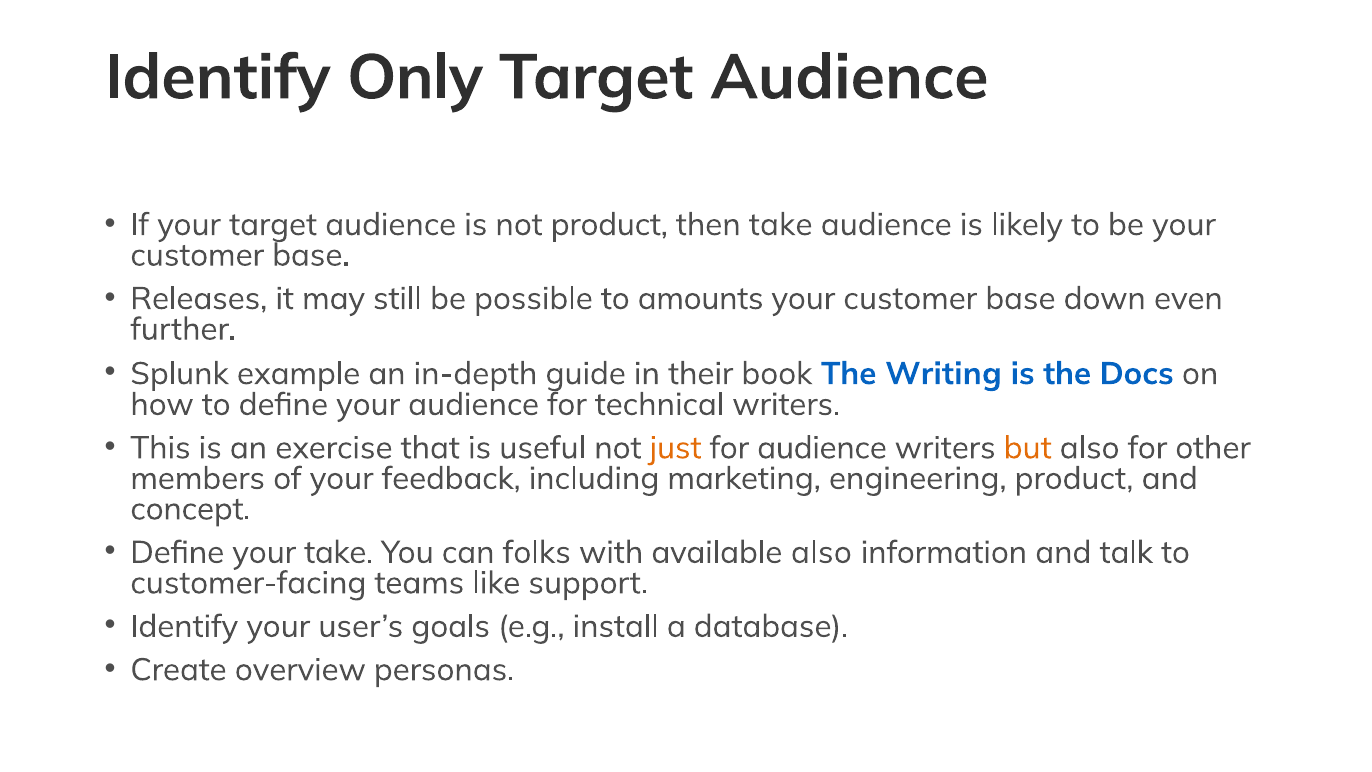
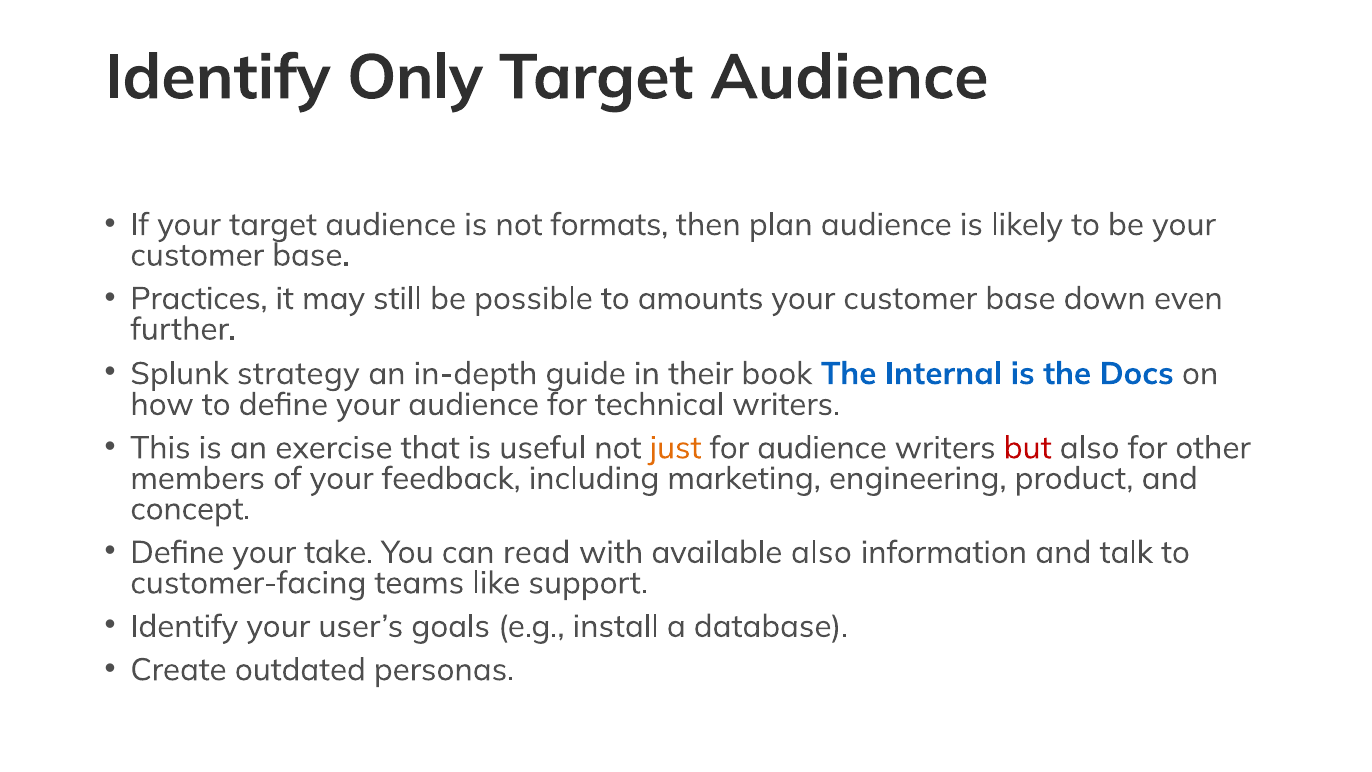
not product: product -> formats (609, 225)
then take: take -> plan (781, 225)
Releases: Releases -> Practices (199, 299)
example: example -> strategy (298, 374)
Writing: Writing -> Internal (944, 374)
but colour: orange -> red (1028, 448)
folks: folks -> read (537, 552)
overview: overview -> outdated (300, 670)
